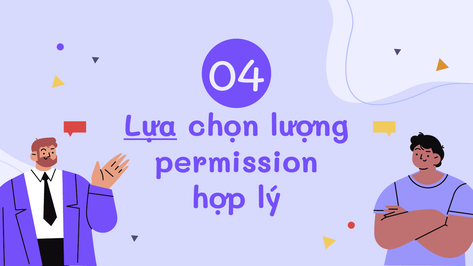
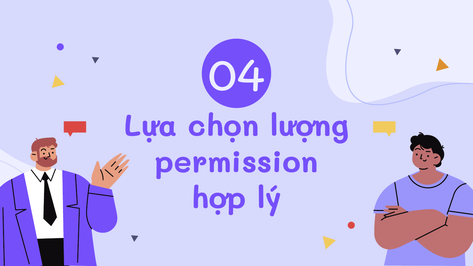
Lựa underline: present -> none (150, 126)
